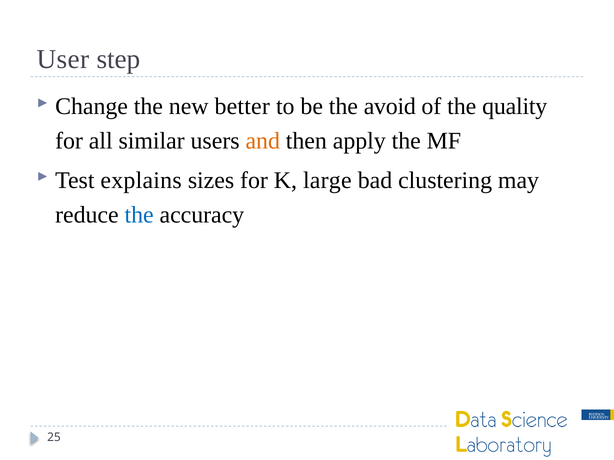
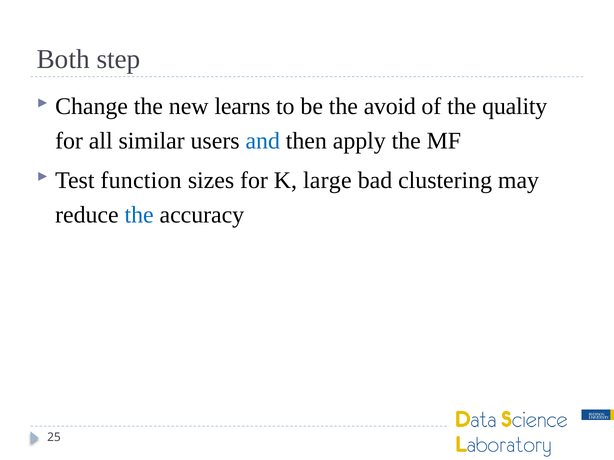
User: User -> Both (63, 59)
better: better -> learns (242, 107)
and colour: orange -> blue (263, 141)
explains: explains -> function (141, 181)
